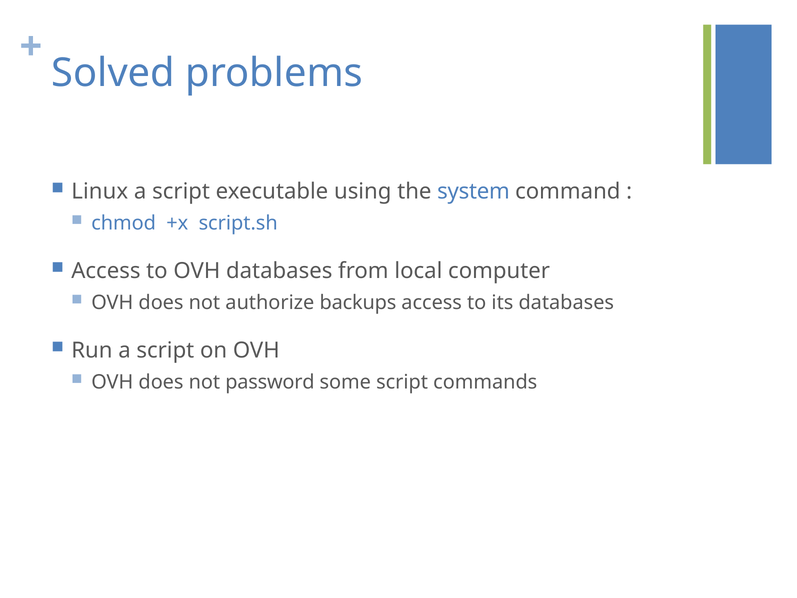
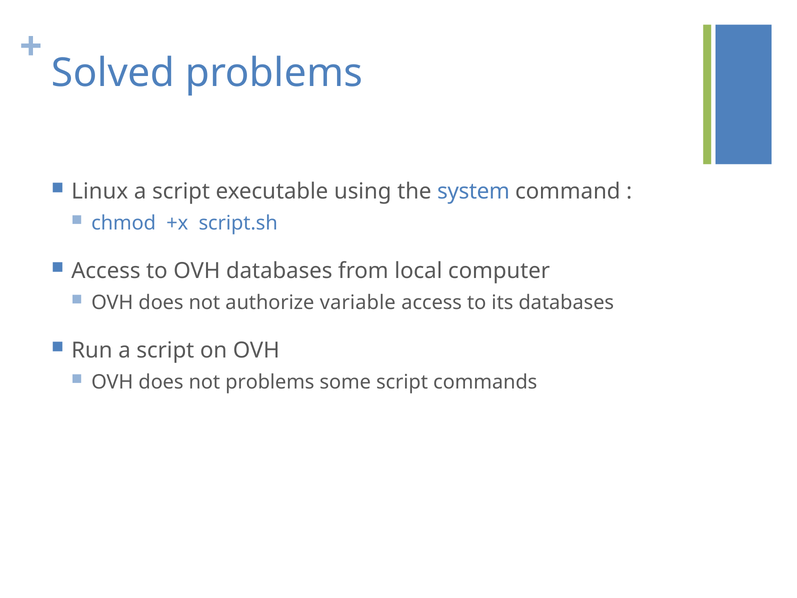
backups: backups -> variable (358, 303)
not password: password -> problems (270, 382)
